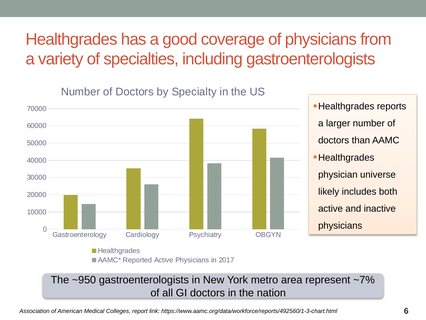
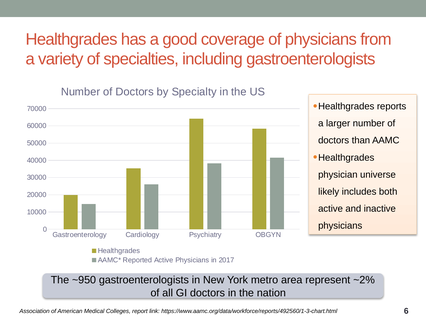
~7%: ~7% -> ~2% (364, 280)
